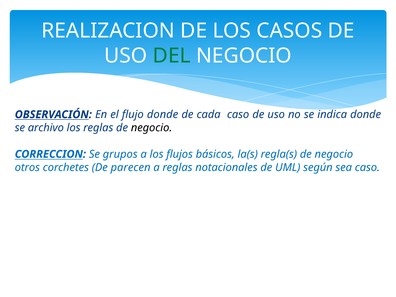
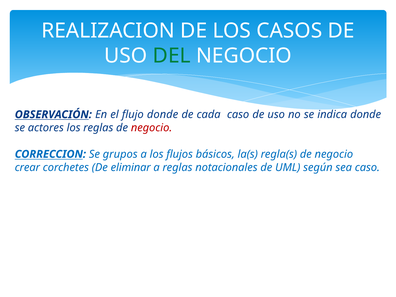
archivo: archivo -> actores (46, 128)
negocio colour: black -> red (152, 128)
otros: otros -> crear (27, 167)
parecen: parecen -> eliminar (131, 167)
